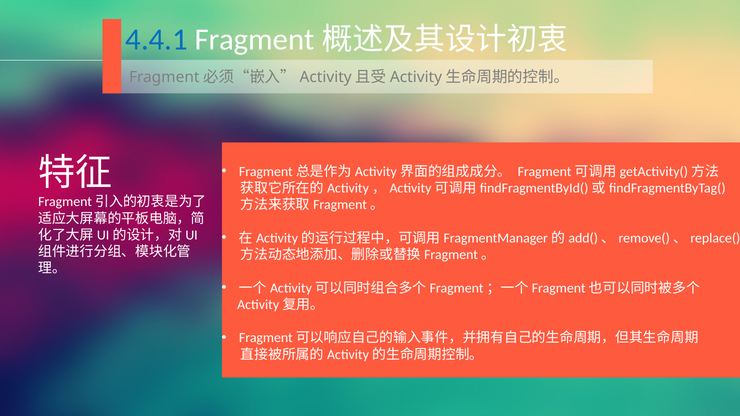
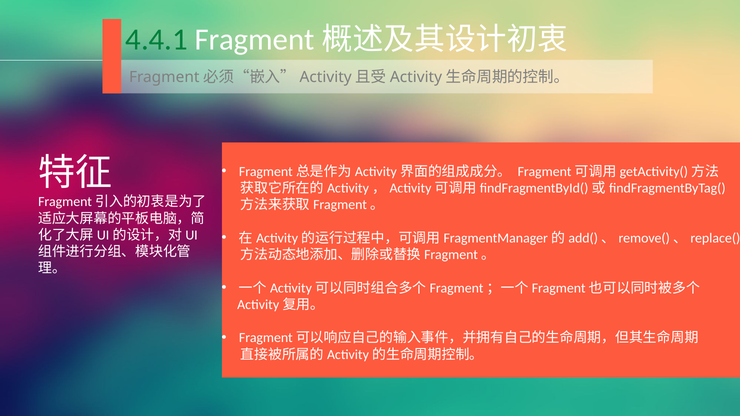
4.4.1 colour: blue -> green (157, 39)
